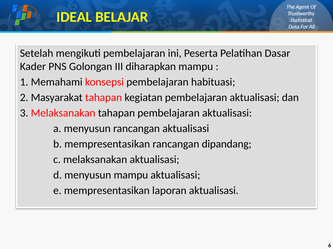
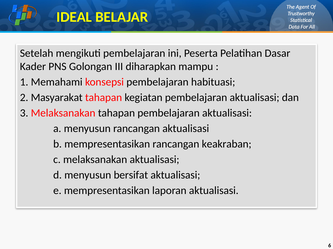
dipandang: dipandang -> keakraban (227, 144)
menyusun mampu: mampu -> bersifat (131, 176)
